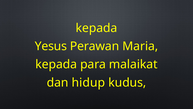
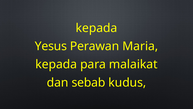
hidup: hidup -> sebab (88, 82)
